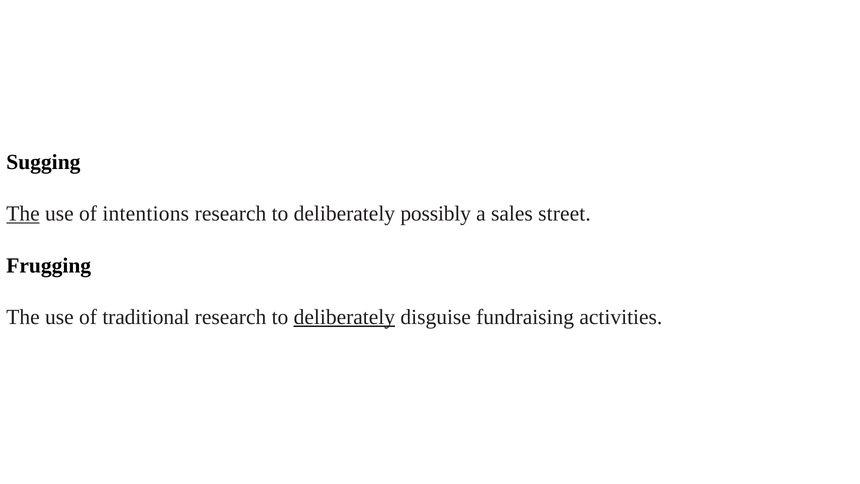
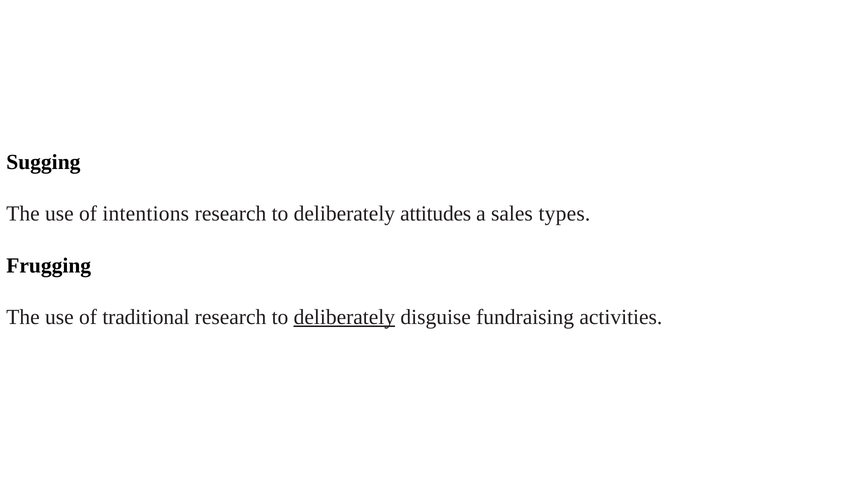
The underline: present -> none (23, 214)
possibly: possibly -> attitudes (436, 214)
street: street -> types (564, 214)
